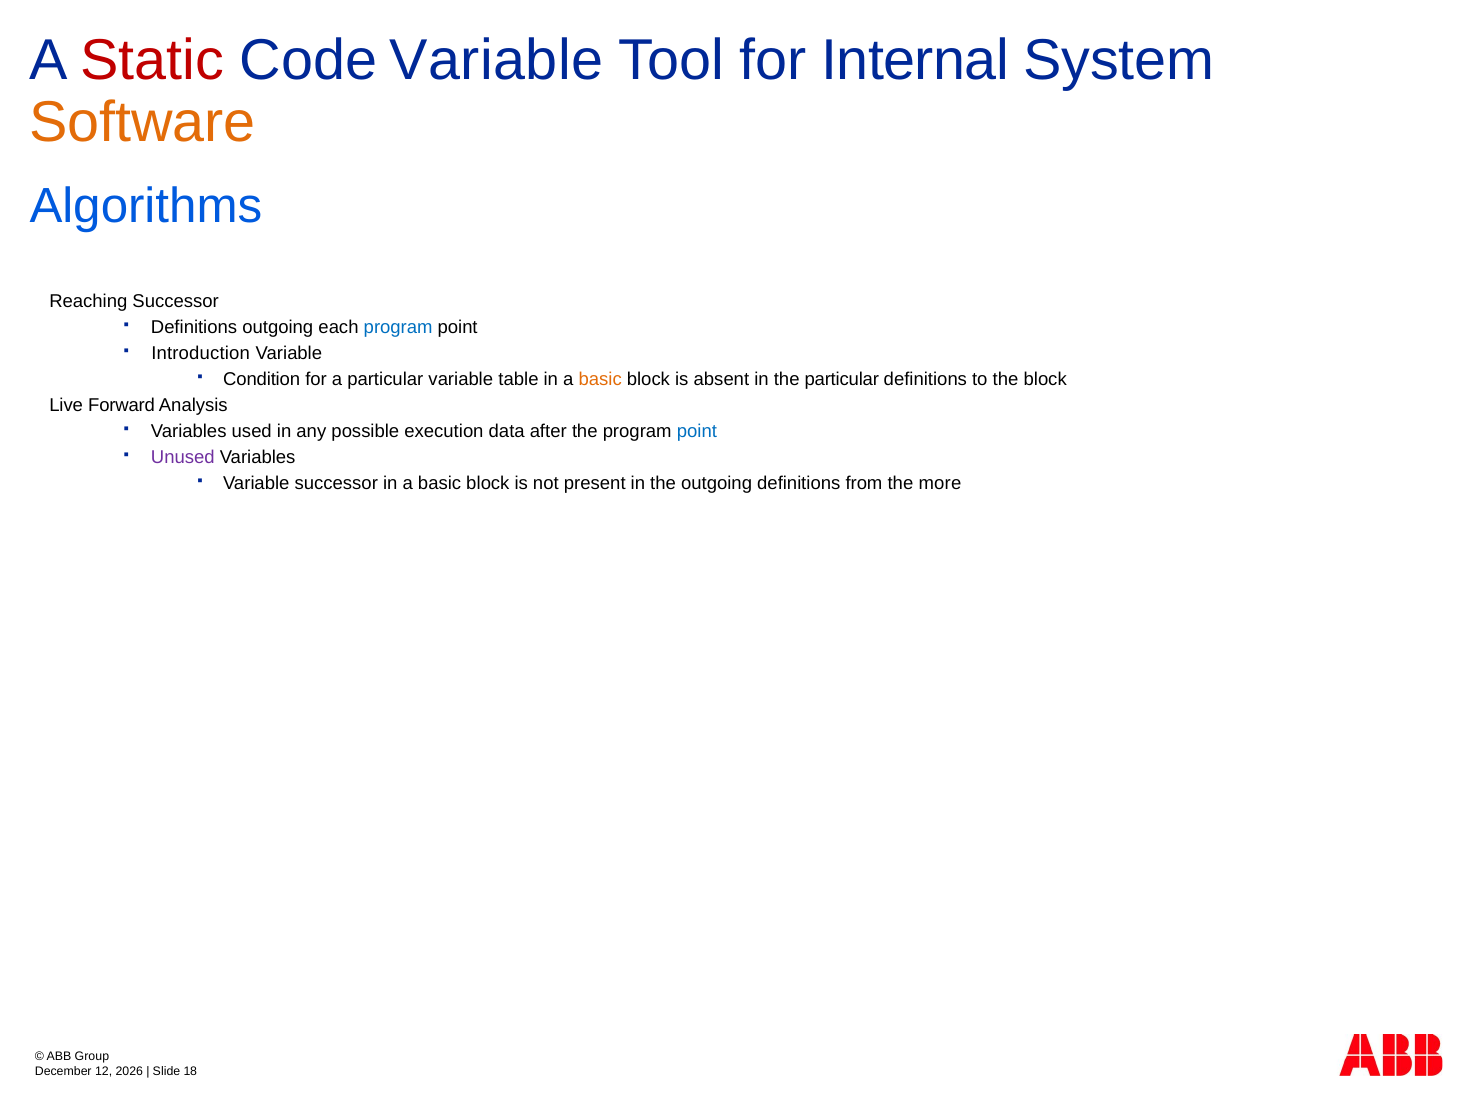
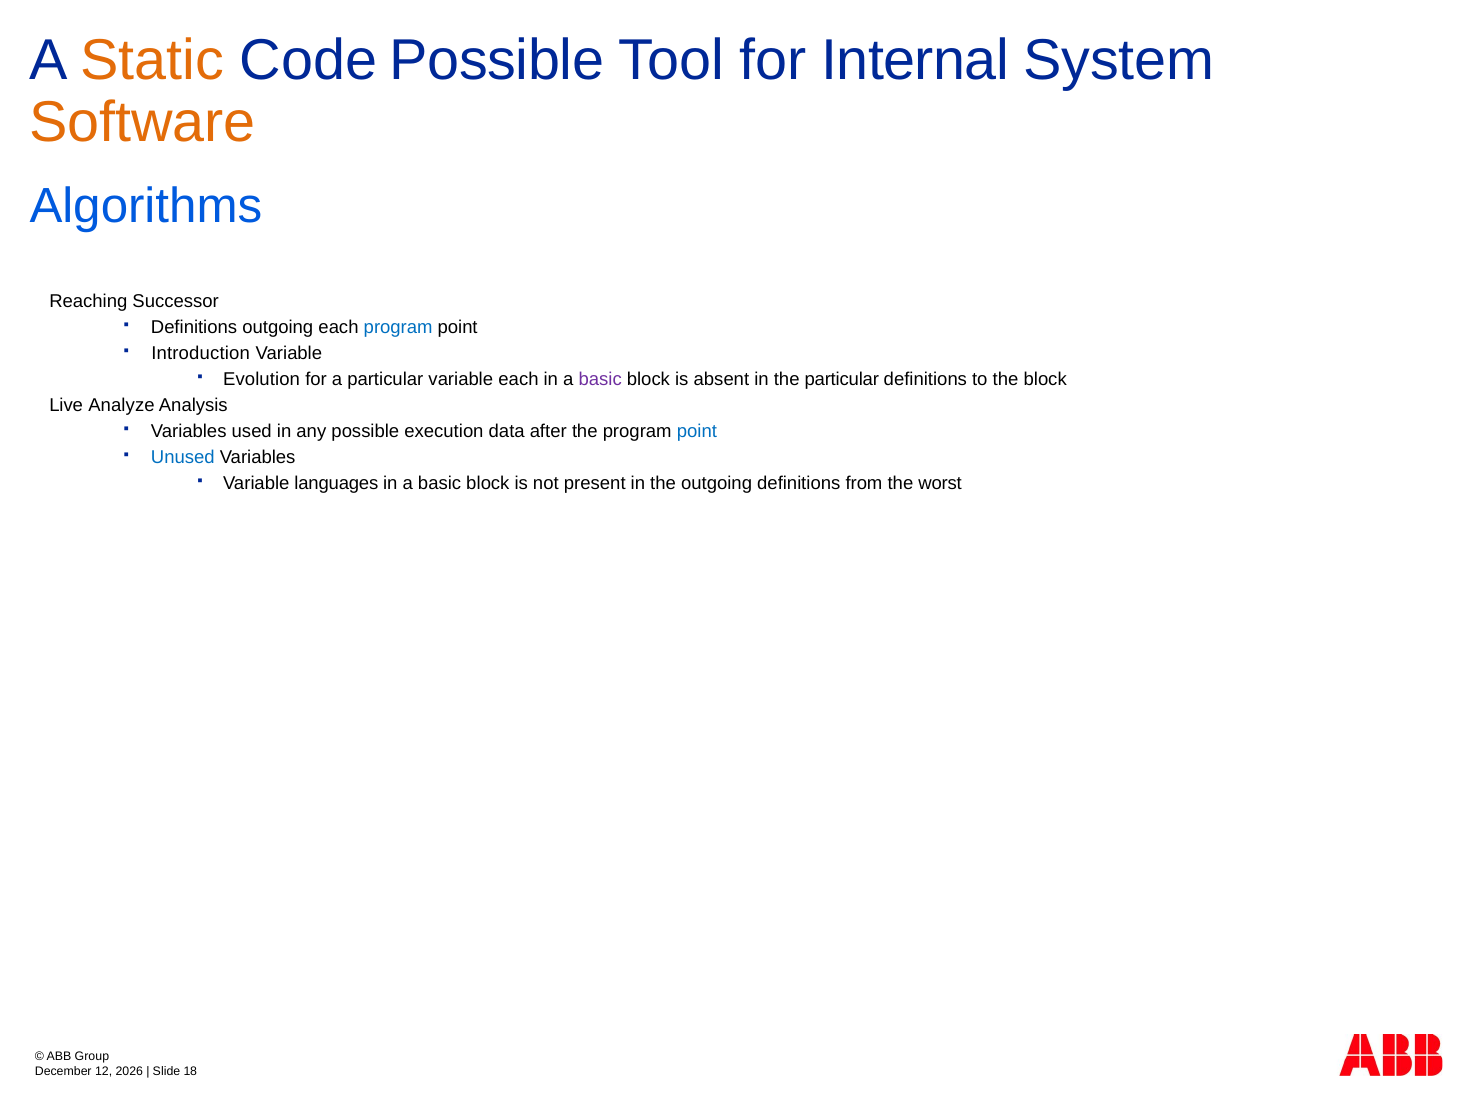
Static colour: red -> orange (152, 60)
Code Variable: Variable -> Possible (497, 60)
Condition: Condition -> Evolution (262, 379)
variable table: table -> each (519, 379)
basic colour: orange -> purple (600, 379)
Forward: Forward -> Analyze (121, 405)
Unused colour: purple -> blue (183, 457)
Variable successor: successor -> languages (336, 483)
more: more -> worst (940, 483)
